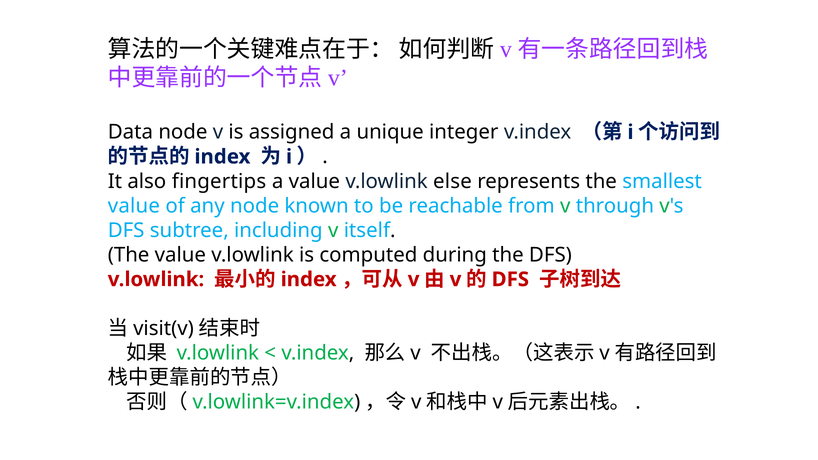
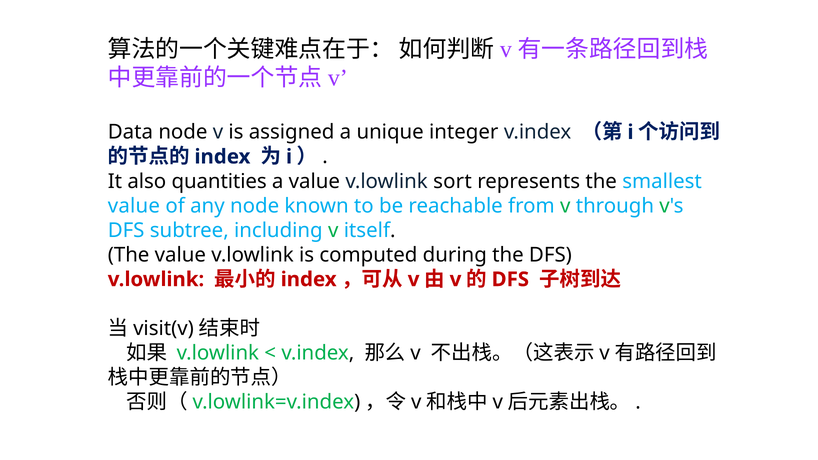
fingertips: fingertips -> quantities (219, 181)
else: else -> sort (452, 181)
